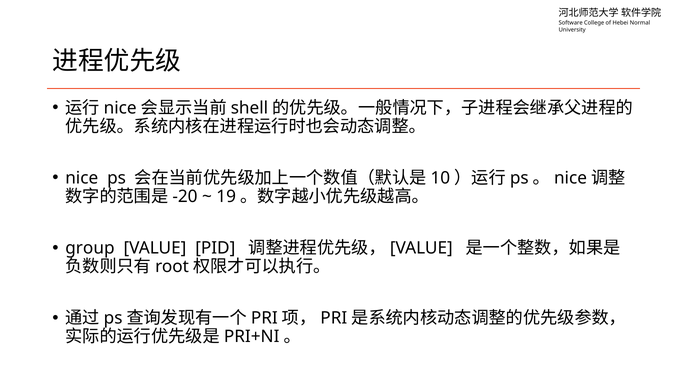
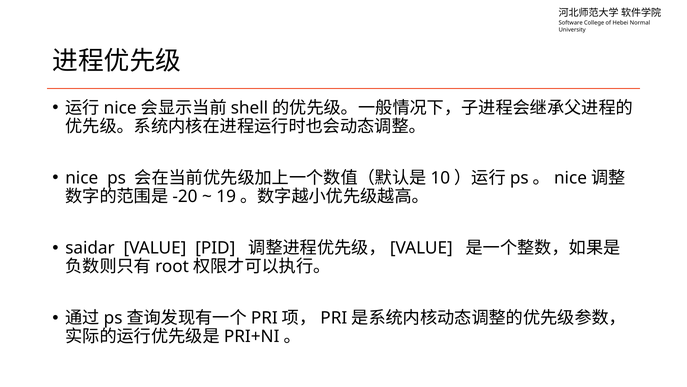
group: group -> saidar (90, 248)
